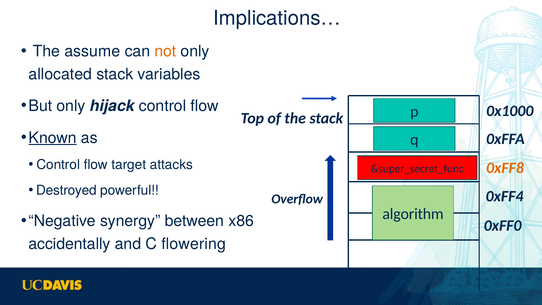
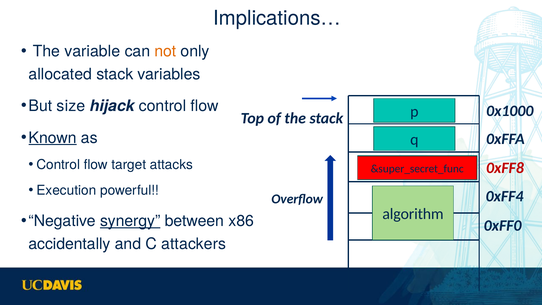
assume: assume -> variable (92, 51)
But only: only -> size (71, 106)
0xFF8 colour: orange -> red (505, 168)
Destroyed: Destroyed -> Execution (66, 190)
synergy underline: none -> present (130, 221)
flowering: flowering -> attackers (194, 244)
